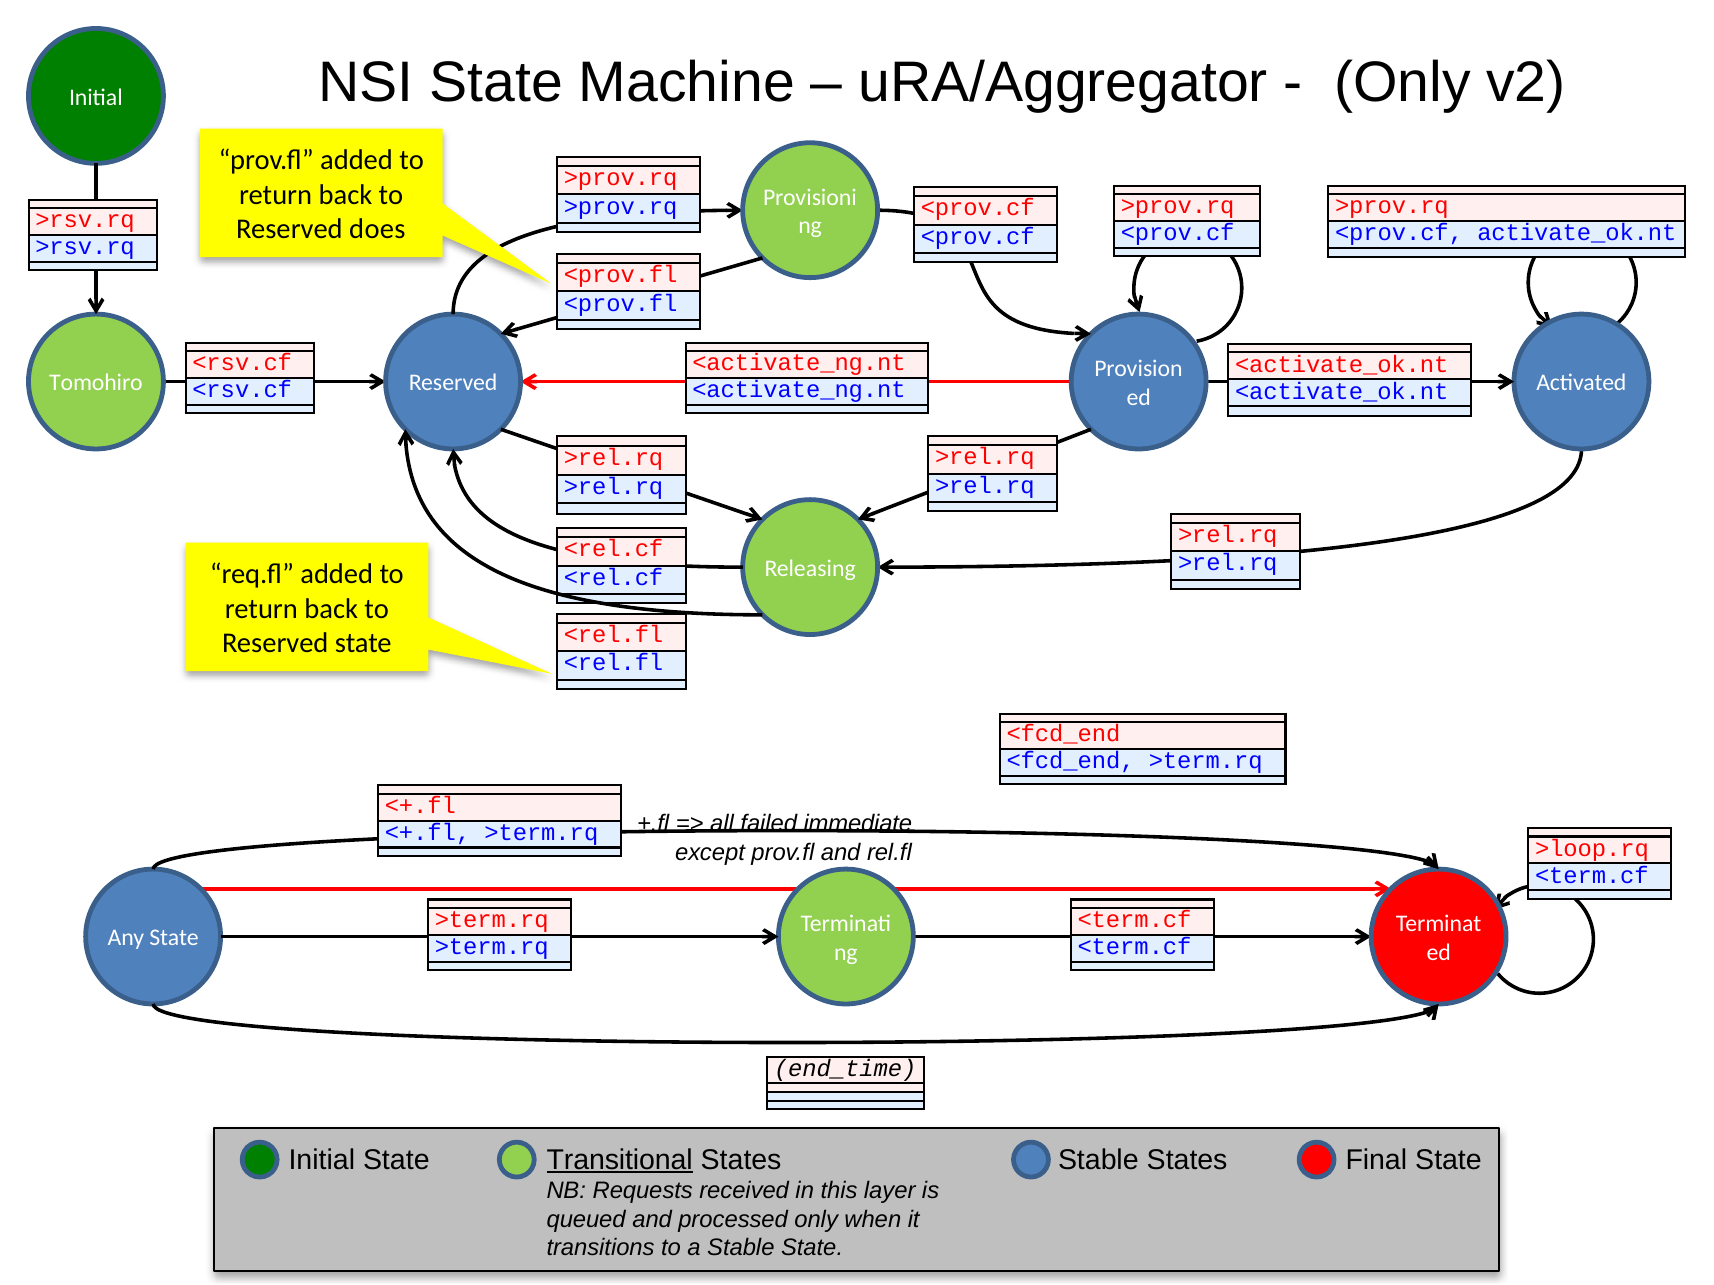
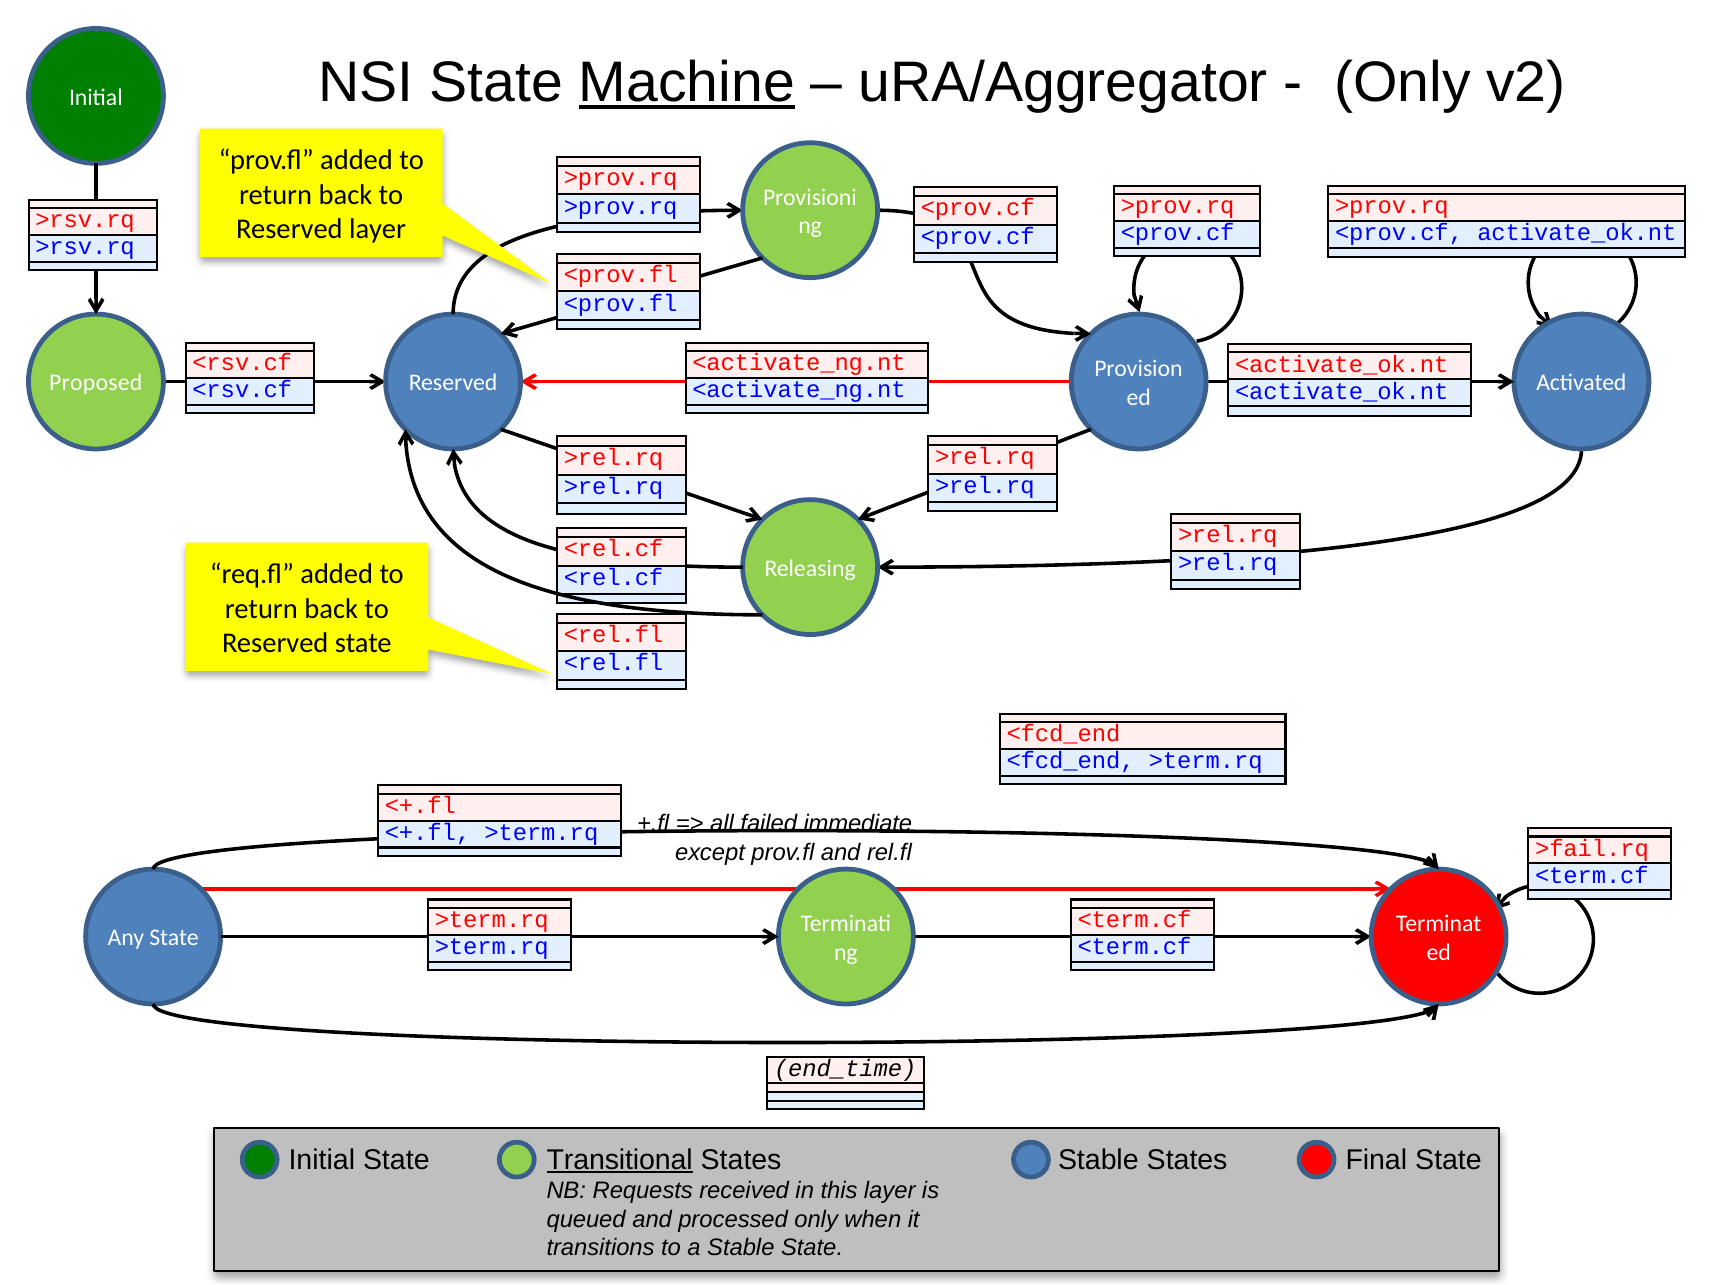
Machine underline: none -> present (687, 82)
Reserved does: does -> layer (378, 229)
Tomohiro: Tomohiro -> Proposed (96, 383)
>loop.rq: >loop.rq -> >fail.rq (1592, 849)
